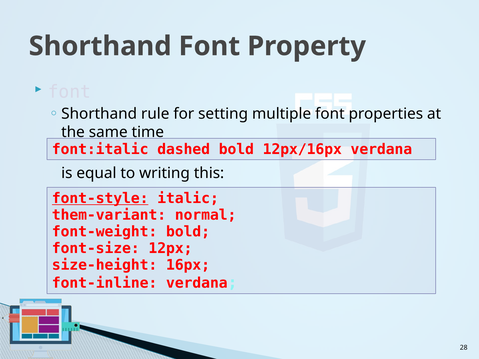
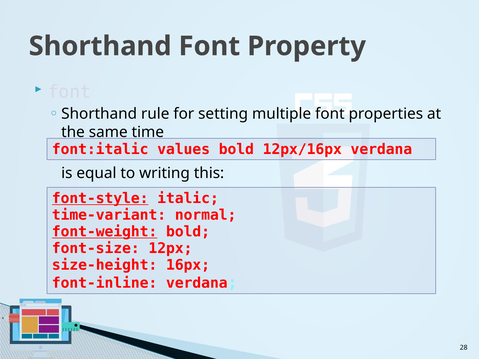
dashed: dashed -> values (184, 149)
them-variant: them-variant -> time-variant (109, 215)
font-weight underline: none -> present (105, 232)
